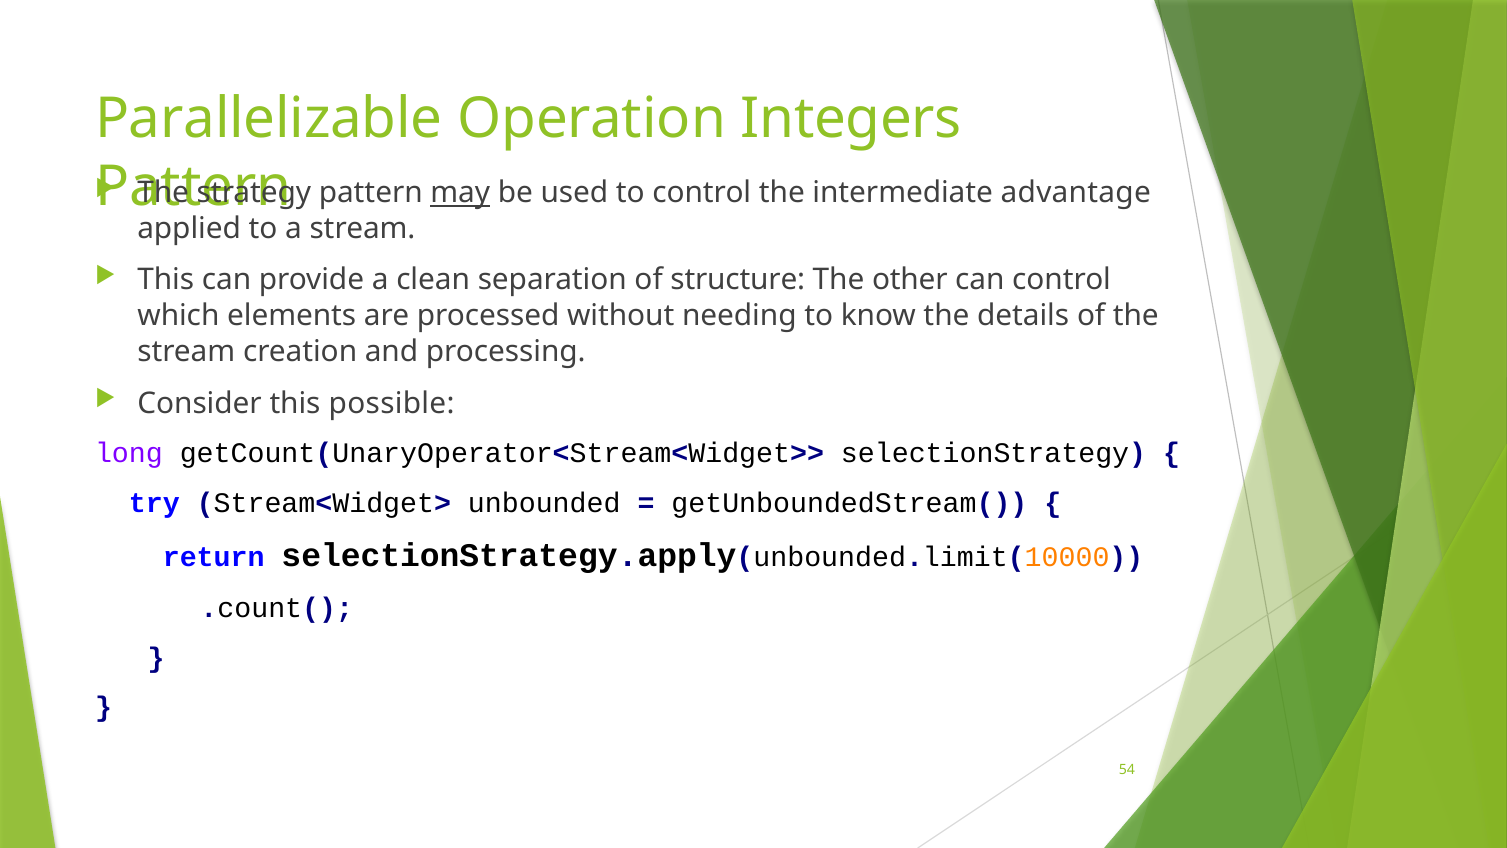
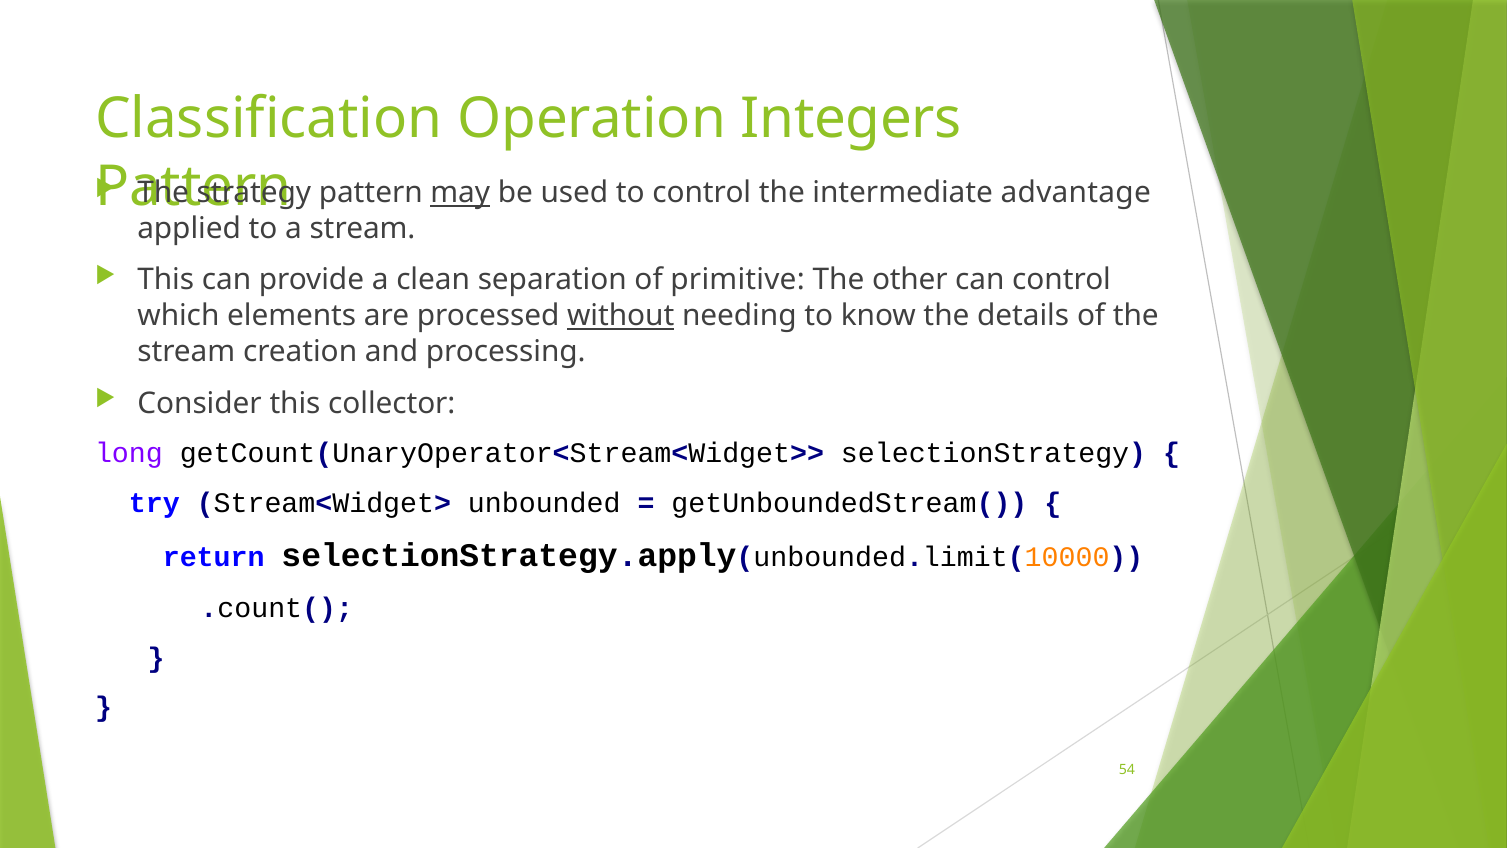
Parallelizable: Parallelizable -> Classification (269, 119)
structure: structure -> primitive (738, 280)
without underline: none -> present (621, 316)
possible: possible -> collector (392, 403)
